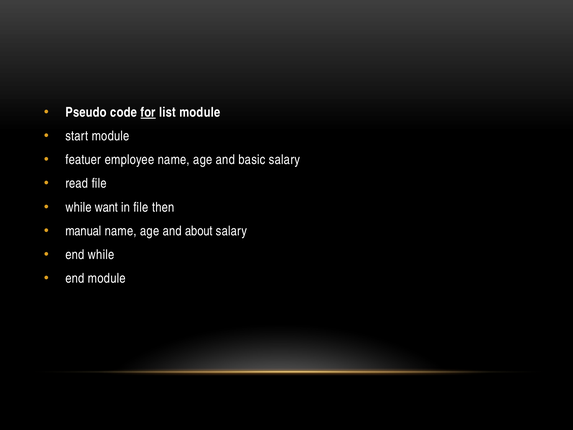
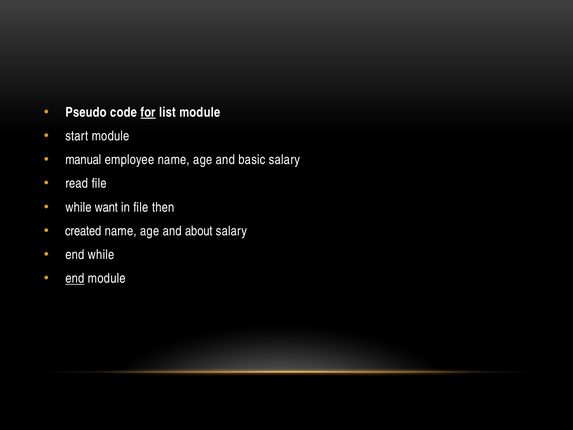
featuer: featuer -> manual (83, 160)
manual: manual -> created (83, 231)
end underline: none -> present (75, 278)
